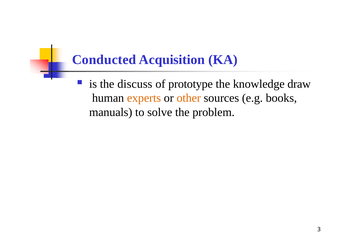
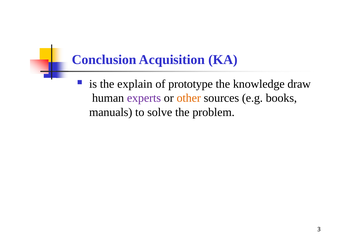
Conducted: Conducted -> Conclusion (104, 60)
discuss: discuss -> explain (135, 84)
experts colour: orange -> purple (144, 98)
